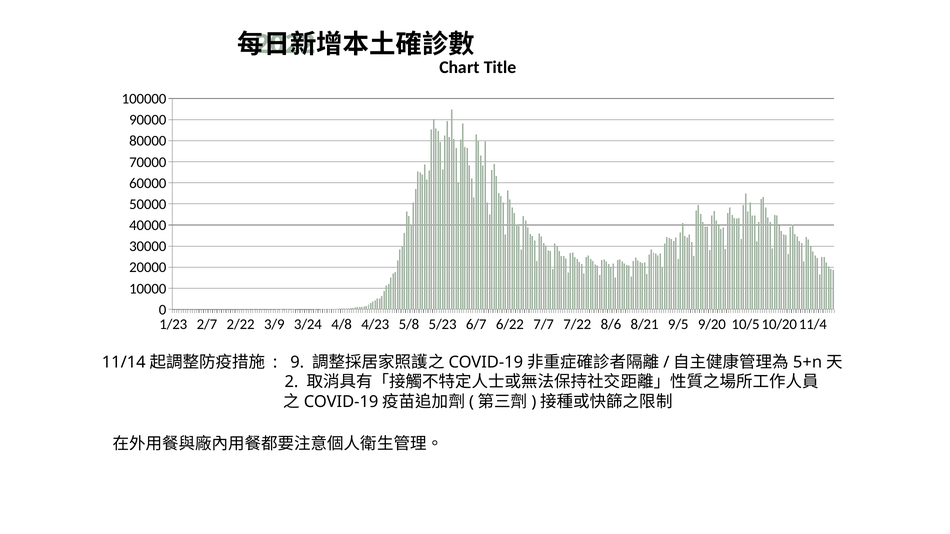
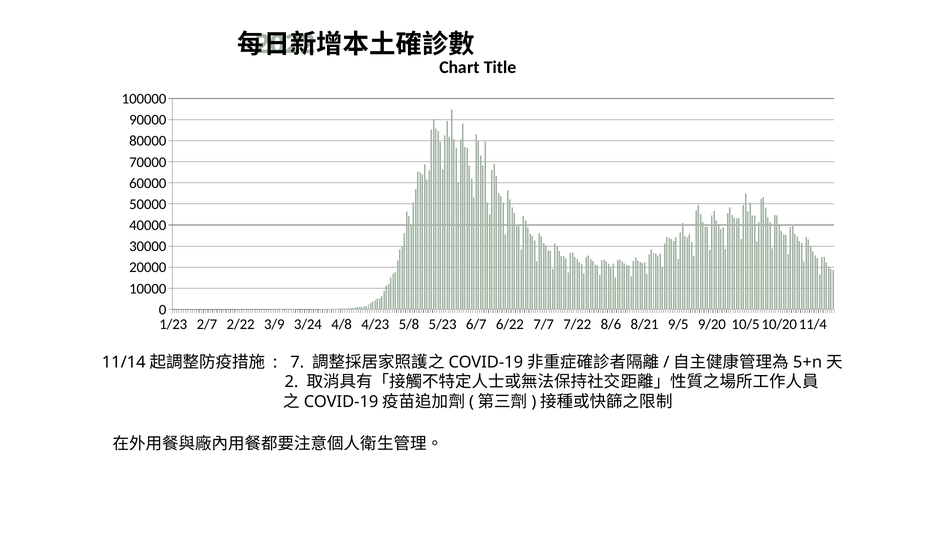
9: 9 -> 7 (297, 362)
